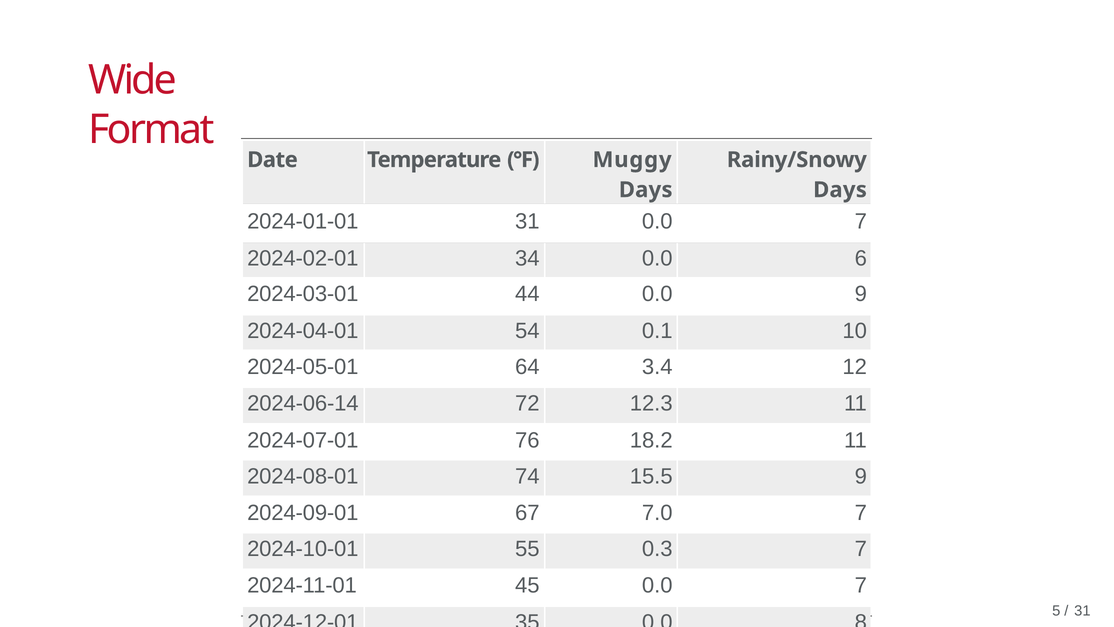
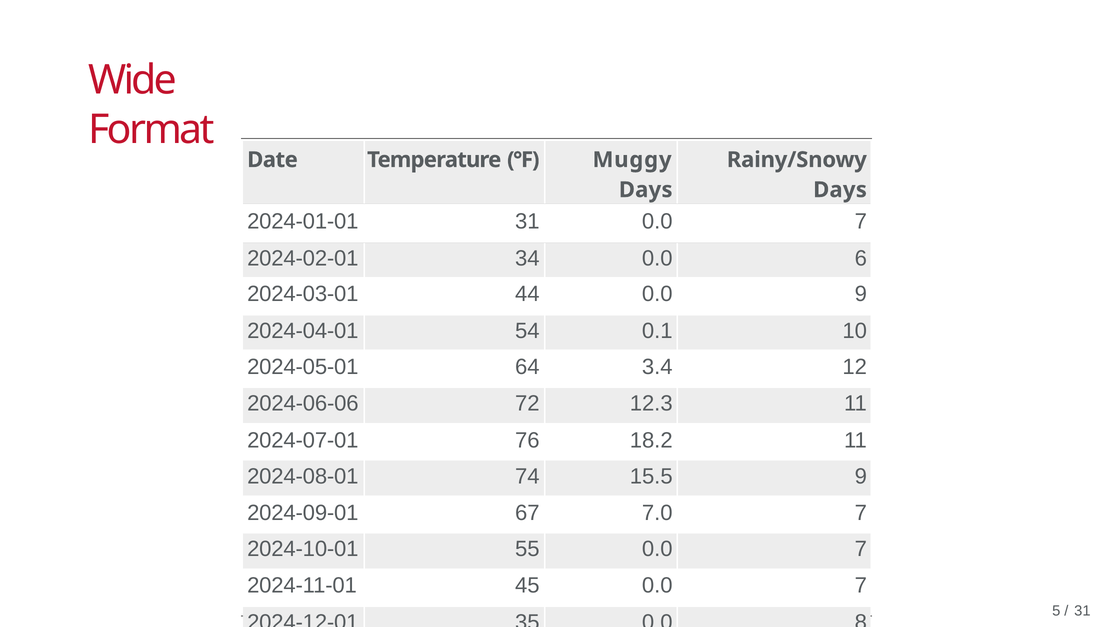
2024-06-14: 2024-06-14 -> 2024-06-06 (303, 404)
55 0.3: 0.3 -> 0.0 (657, 549)
